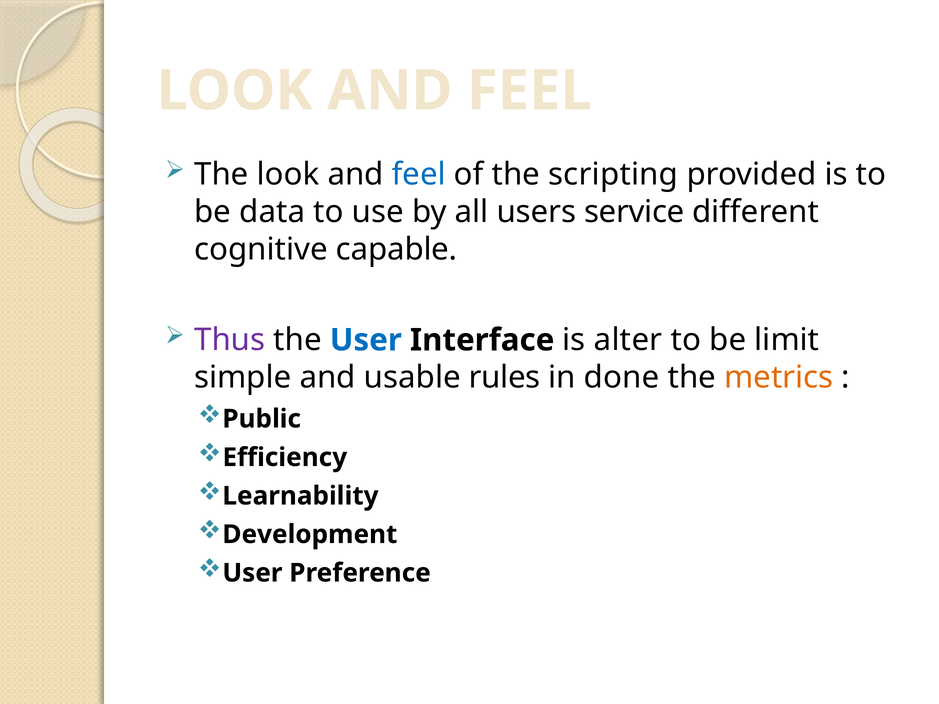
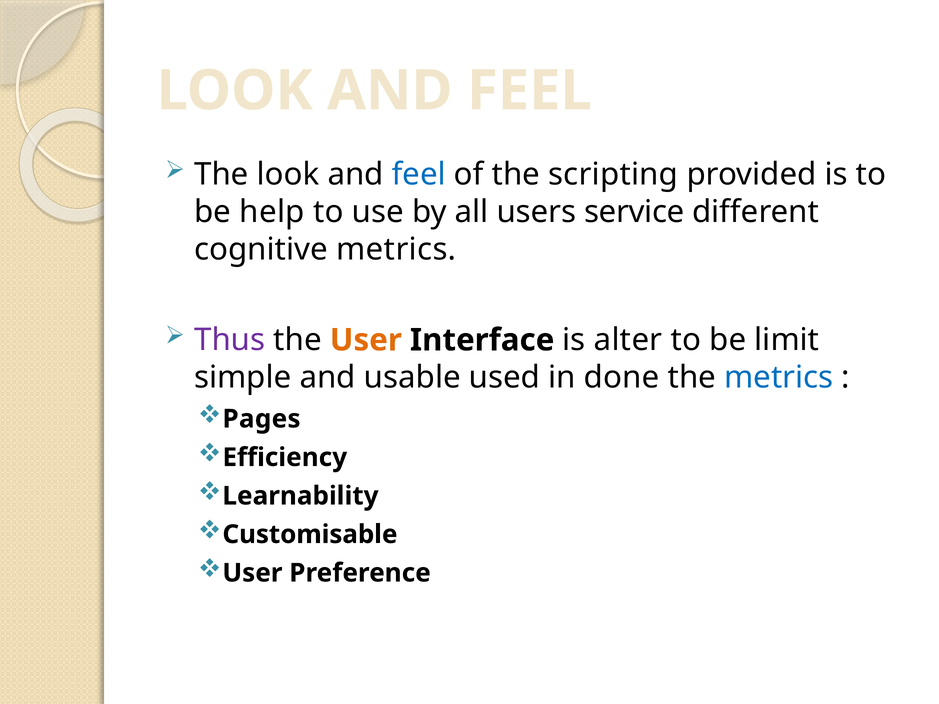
data: data -> help (272, 212)
cognitive capable: capable -> metrics (396, 249)
User colour: blue -> orange (366, 340)
rules: rules -> used (504, 378)
metrics colour: orange -> blue (779, 378)
Public: Public -> Pages (262, 419)
Development: Development -> Customisable (310, 535)
